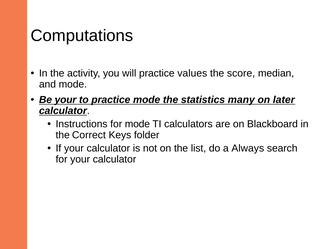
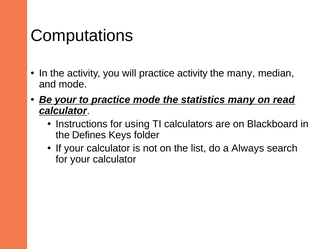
practice values: values -> activity (192, 74)
the score: score -> many (241, 74)
later: later -> read (284, 100)
for mode: mode -> using (137, 124)
Correct: Correct -> Defines (89, 135)
